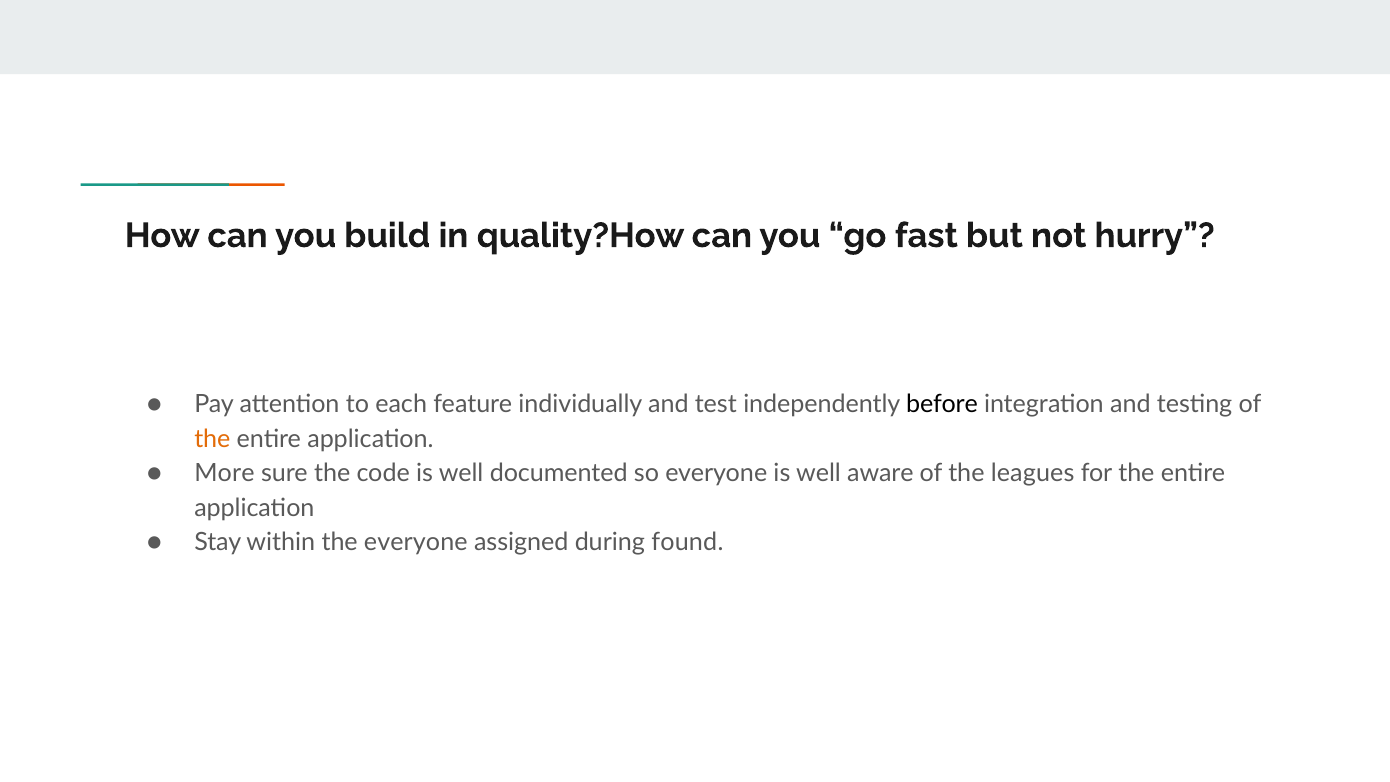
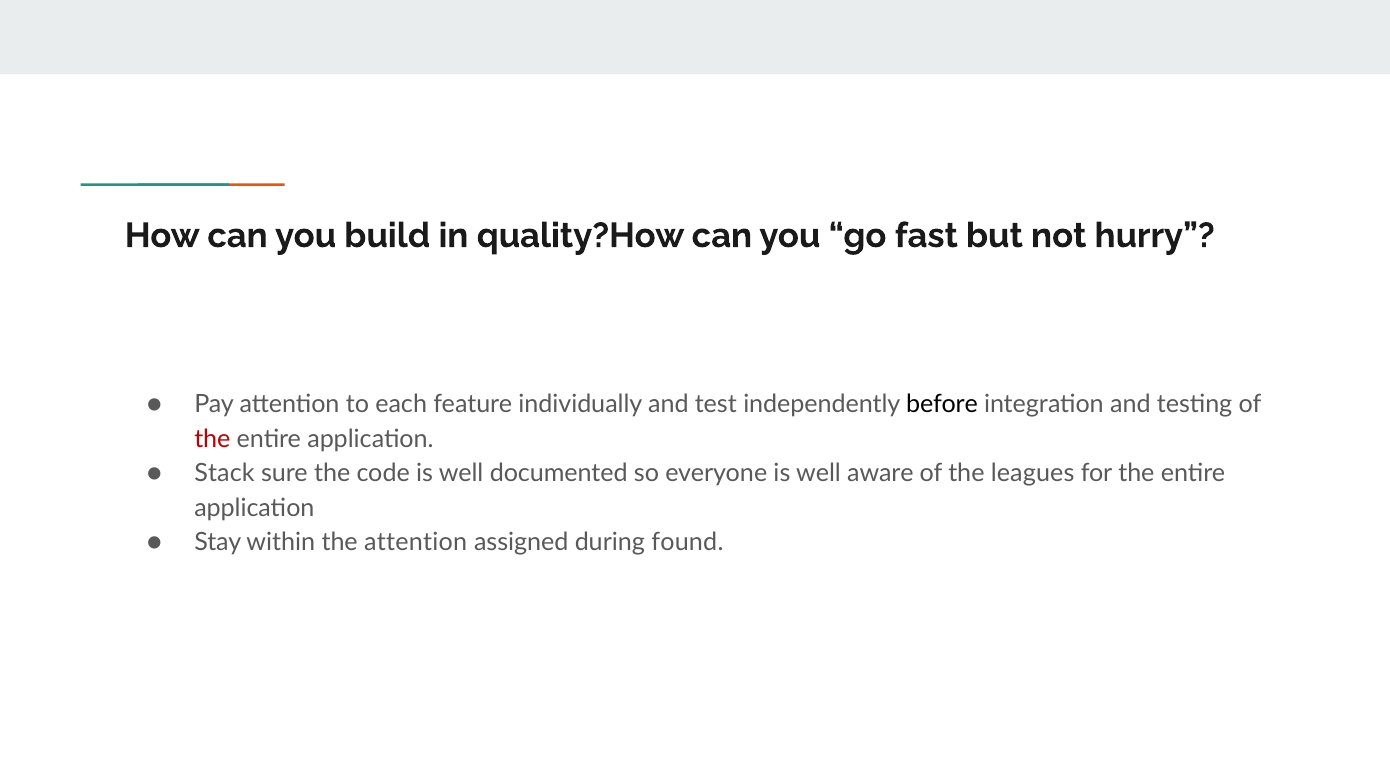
the colour: orange -> red (212, 439)
More: More -> Stack (224, 473)
the everyone: everyone -> attention (416, 543)
